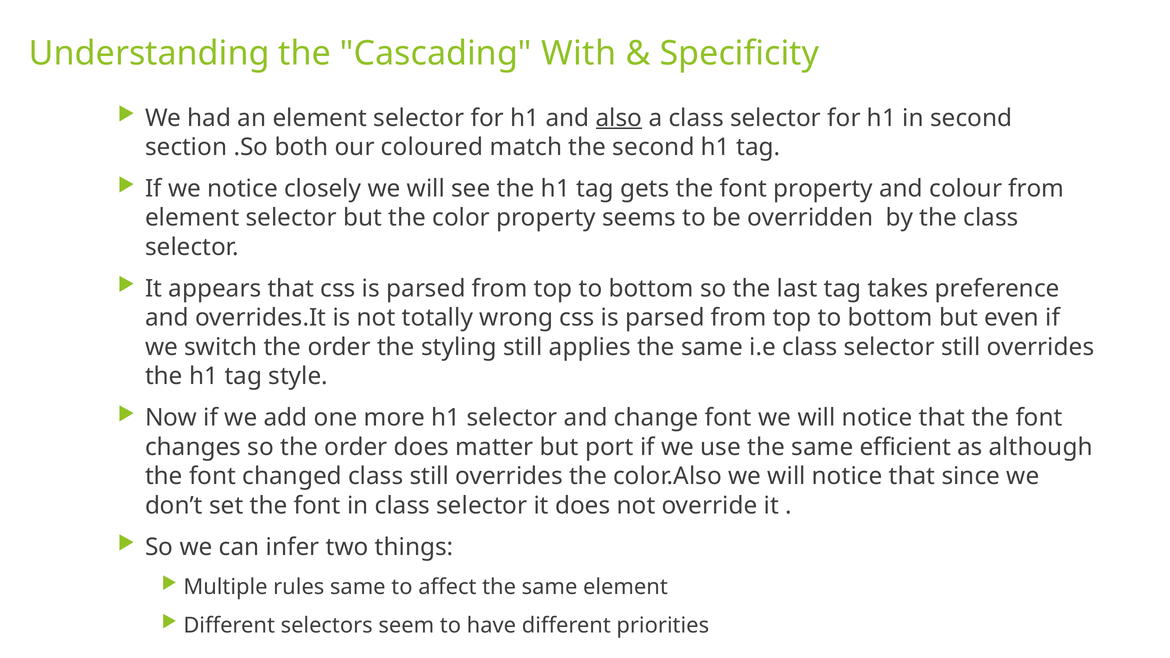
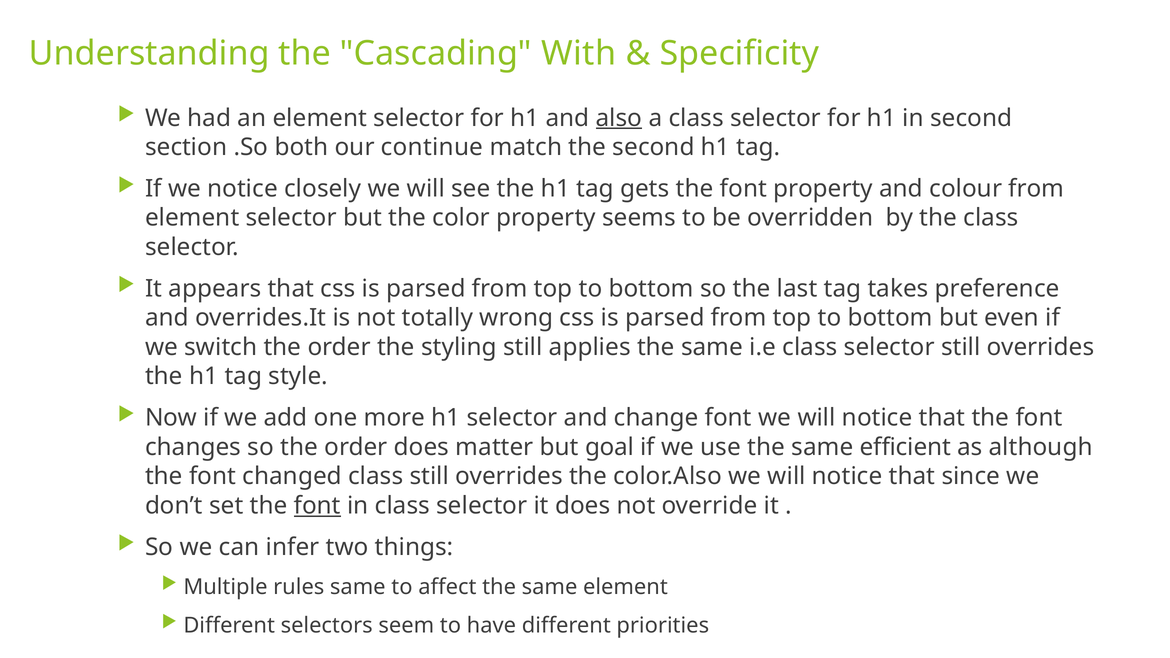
coloured: coloured -> continue (432, 147)
port: port -> goal (610, 447)
font underline: none -> present (317, 506)
